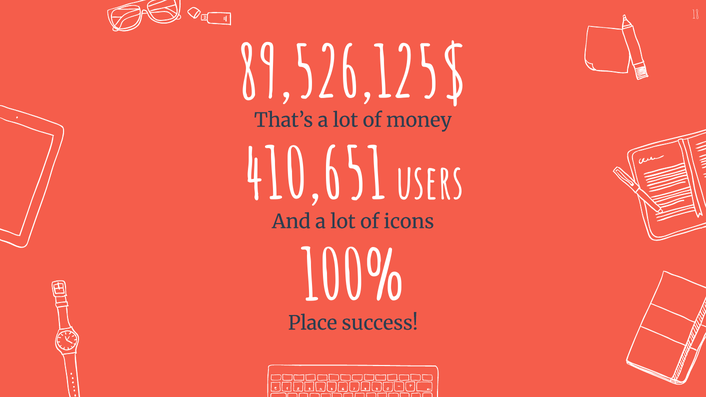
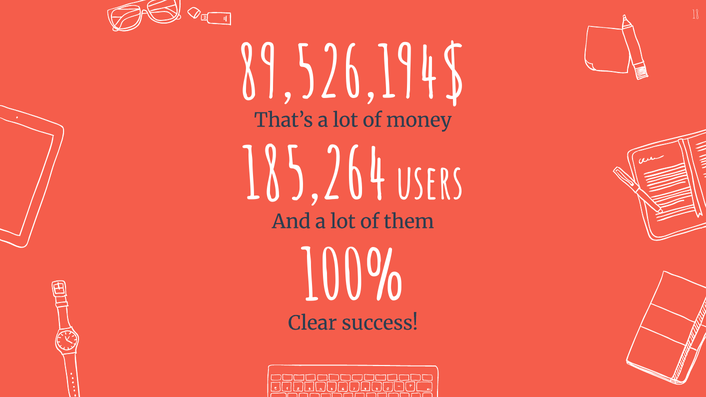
89,526,125$: 89,526,125$ -> 89,526,194$ (353, 75)
410,651: 410,651 -> 185,264 (315, 176)
icons: icons -> them (409, 222)
Place: Place -> Clear (313, 323)
